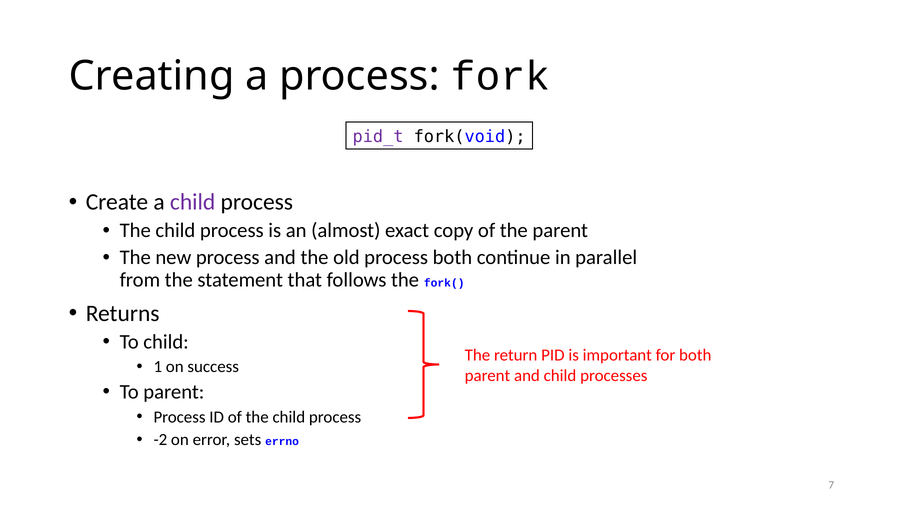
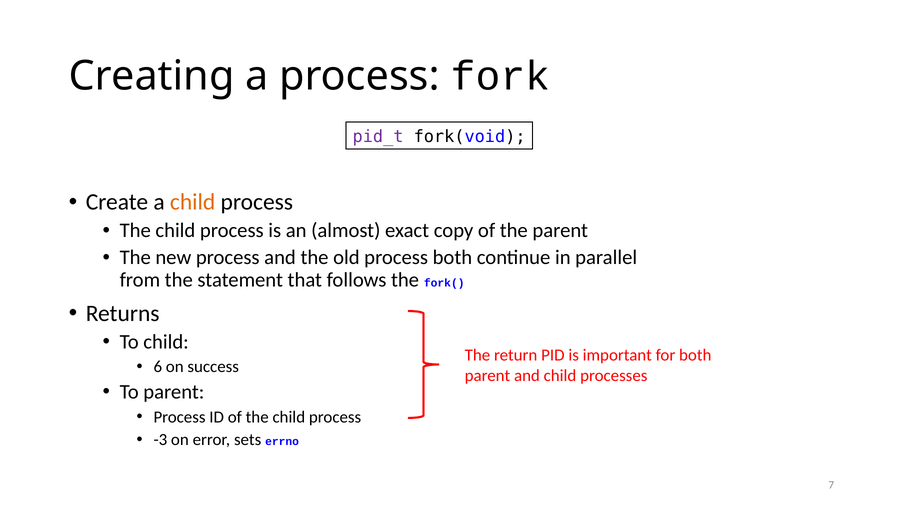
child colour: purple -> orange (193, 202)
1: 1 -> 6 (158, 367)
-2: -2 -> -3 (160, 440)
